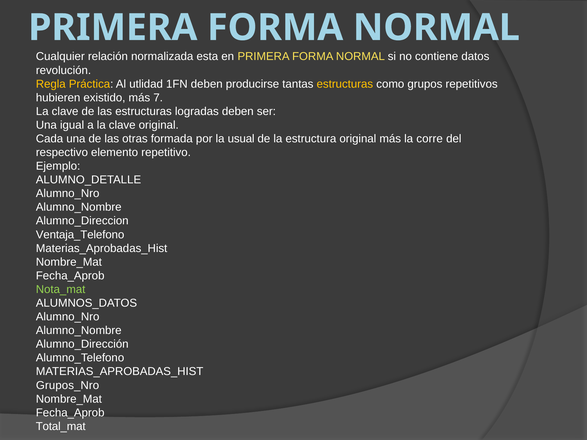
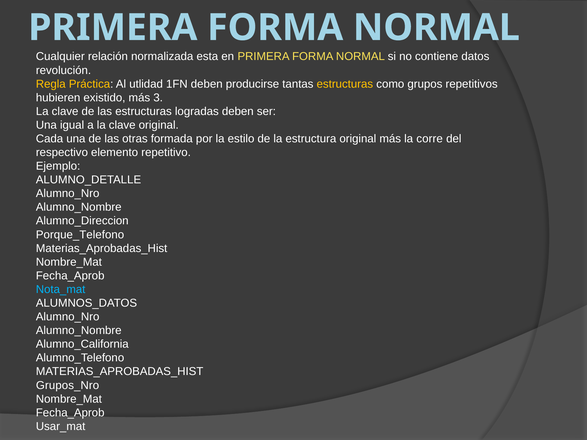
7: 7 -> 3 (158, 98)
usual: usual -> estilo (241, 139)
Ventaja_Telefono: Ventaja_Telefono -> Porque_Telefono (80, 235)
Nota_mat colour: light green -> light blue (61, 290)
Alumno_Dirección: Alumno_Dirección -> Alumno_California (82, 344)
Total_mat: Total_mat -> Usar_mat (61, 427)
